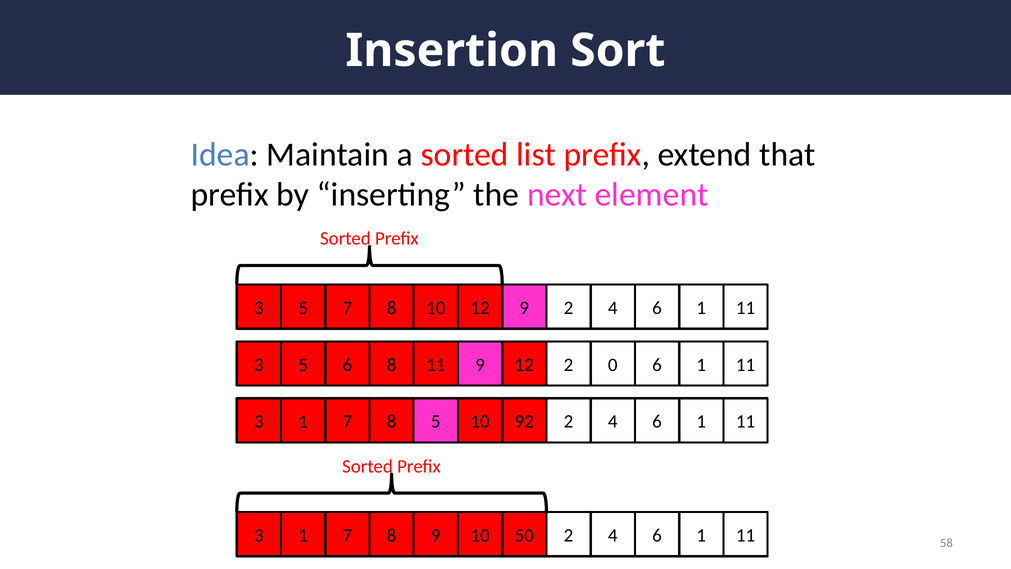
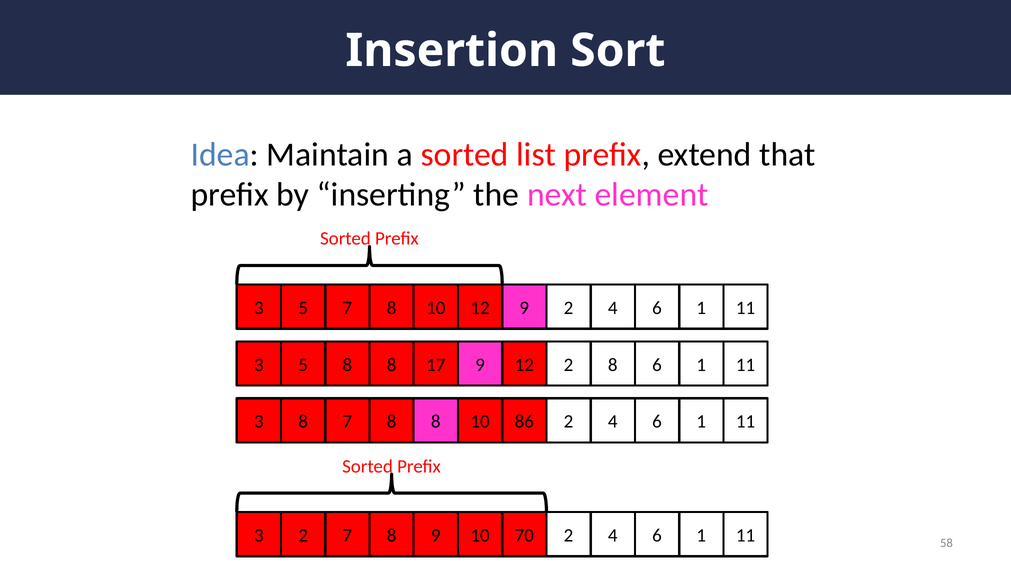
5 6: 6 -> 8 (347, 365)
8 11: 11 -> 17 (436, 365)
2 0: 0 -> 8 (613, 365)
1: 1 -> 8 (303, 421)
7 8 5: 5 -> 8 (436, 421)
92: 92 -> 86 (524, 421)
1: 1 -> 2 (303, 535)
50: 50 -> 70 (524, 535)
